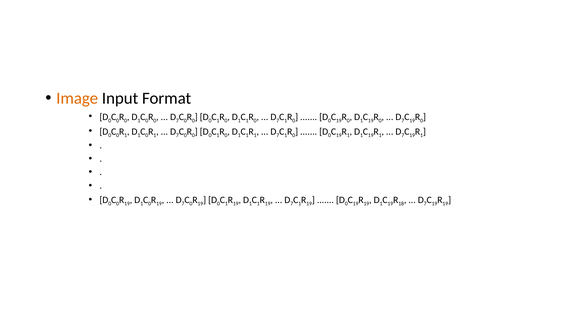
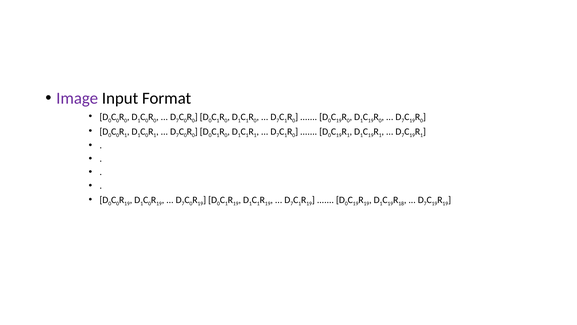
Image colour: orange -> purple (77, 98)
